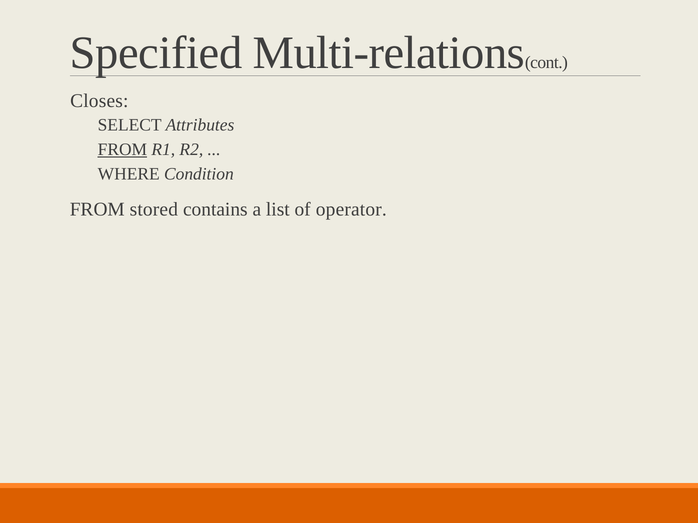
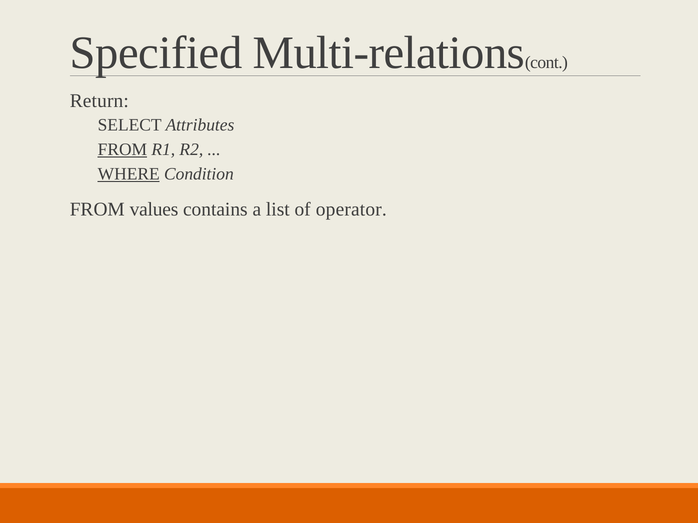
Closes: Closes -> Return (99, 101)
WHERE underline: none -> present (129, 174)
stored: stored -> values (154, 210)
